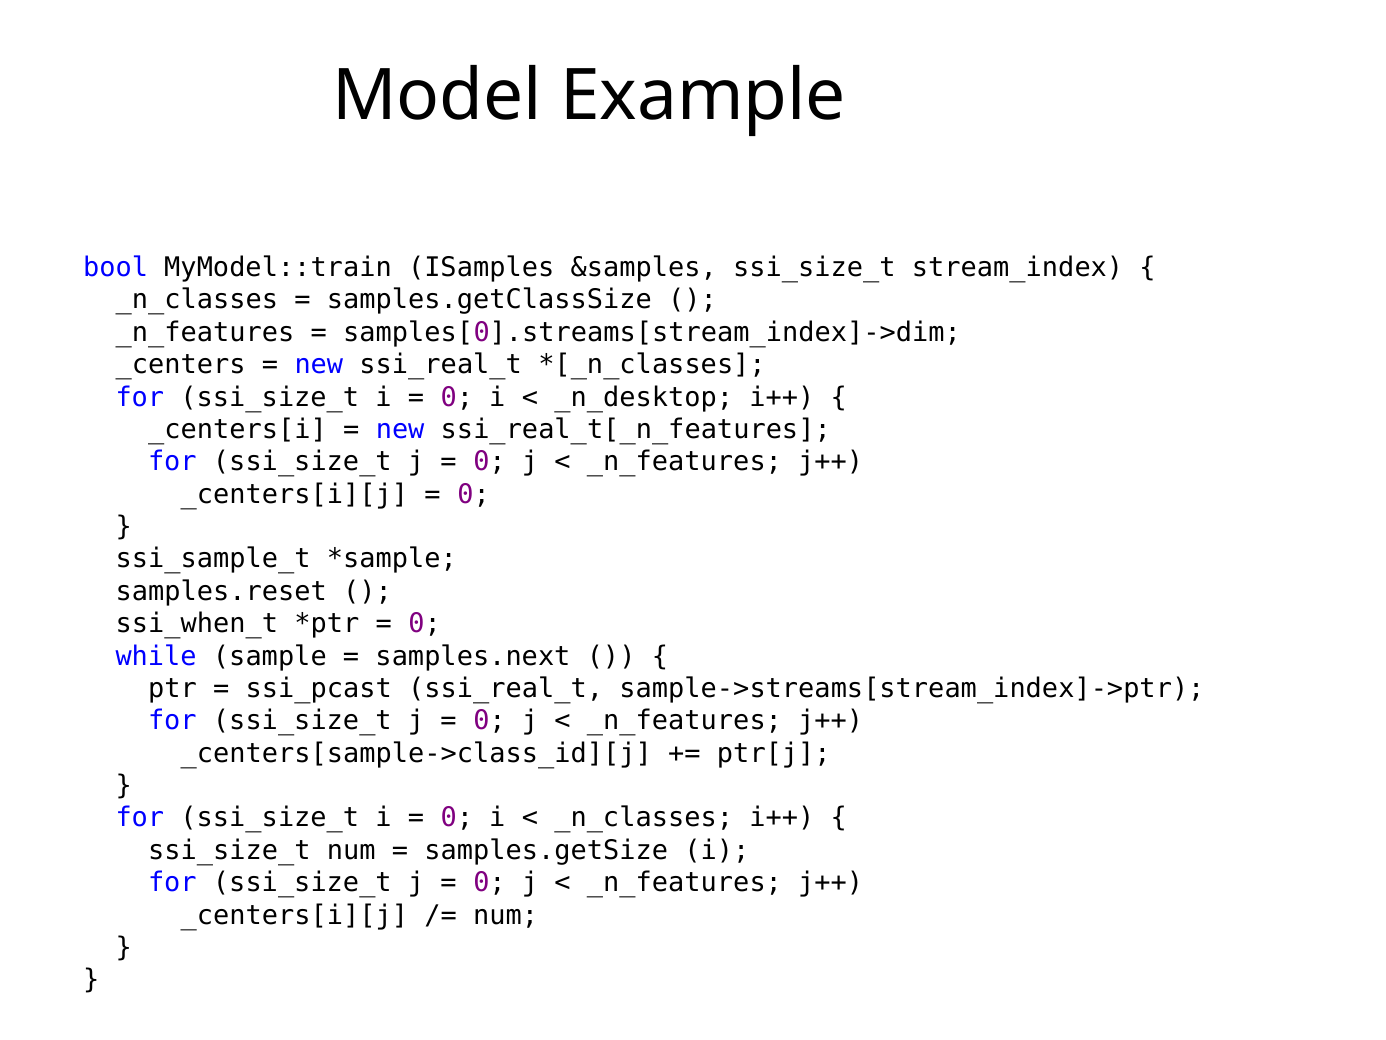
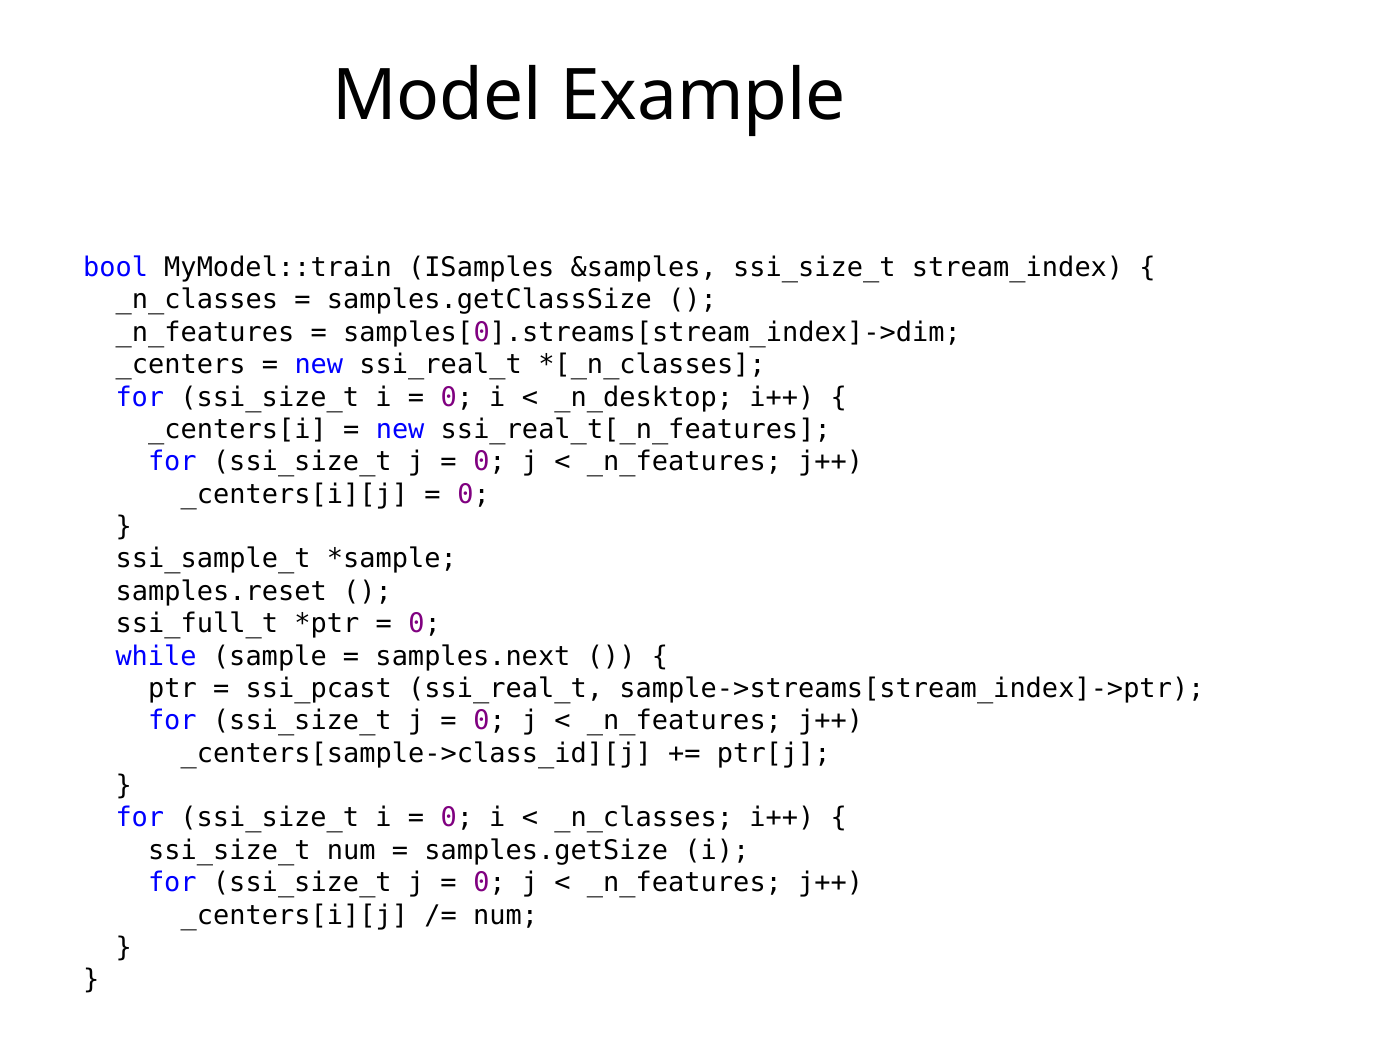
ssi_when_t: ssi_when_t -> ssi_full_t (197, 623)
